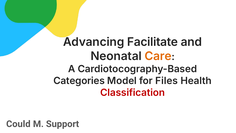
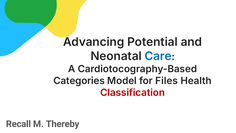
Facilitate: Facilitate -> Potential (152, 42)
Care colour: orange -> blue (158, 56)
Could: Could -> Recall (18, 124)
Support: Support -> Thereby (63, 124)
